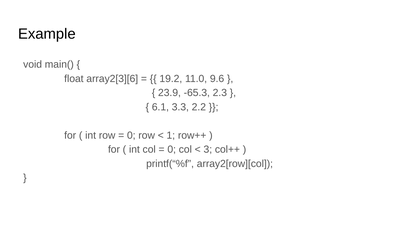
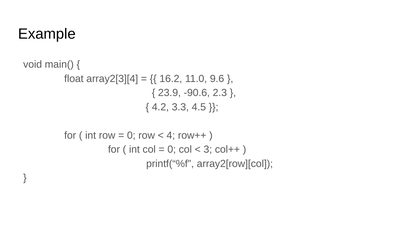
array2[3][6: array2[3][6 -> array2[3][4 (112, 79)
19.2: 19.2 -> 16.2 (171, 79)
-65.3: -65.3 -> -90.6 (197, 93)
6.1: 6.1 -> 4.2 (160, 107)
2.2: 2.2 -> 4.5 (199, 107)
1: 1 -> 4 (171, 135)
